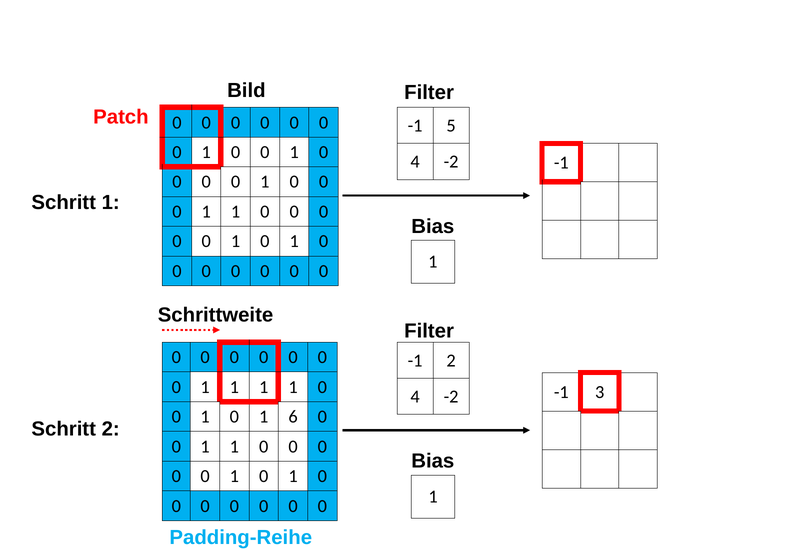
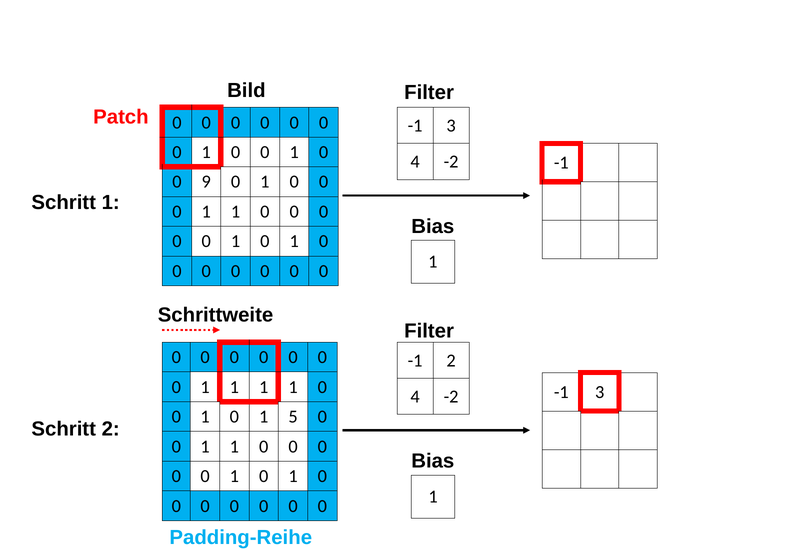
5: 5 -> 3 (451, 126)
0: 0 -> 9 (206, 182)
6: 6 -> 5 (293, 417)
